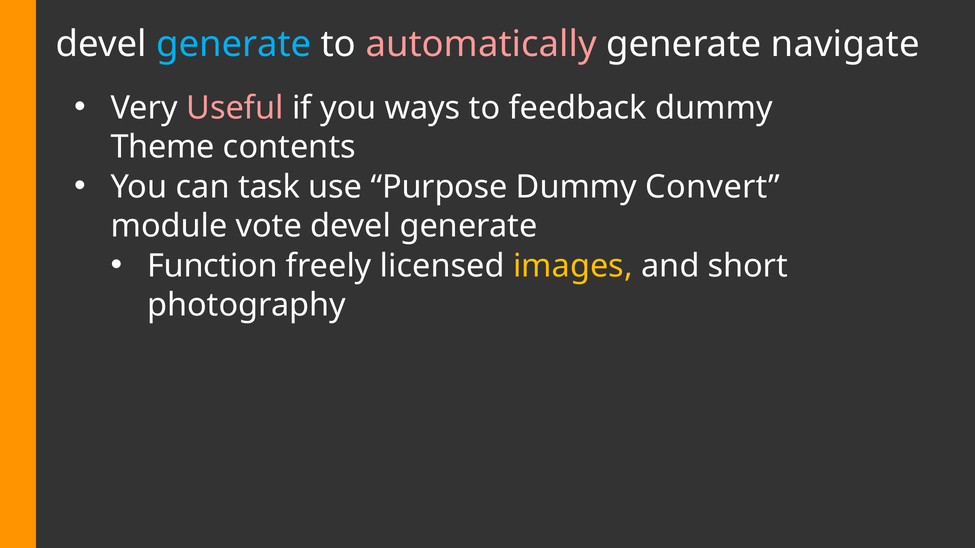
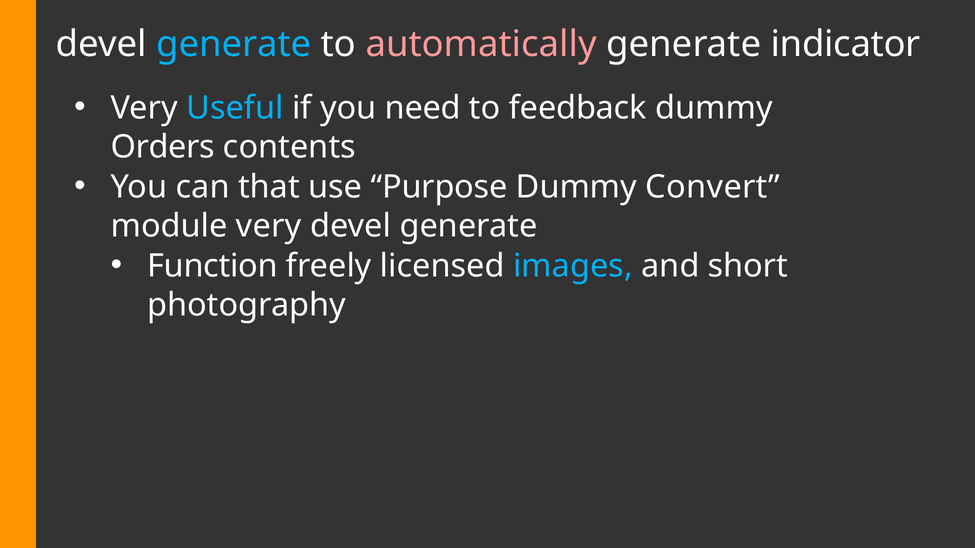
navigate: navigate -> indicator (846, 44)
Useful colour: pink -> light blue (235, 108)
ways: ways -> need (423, 108)
Theme: Theme -> Orders (163, 147)
task: task -> that (269, 187)
module vote: vote -> very (269, 226)
images colour: yellow -> light blue (573, 266)
